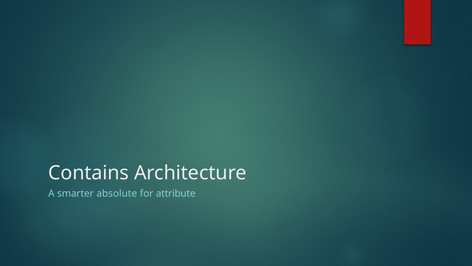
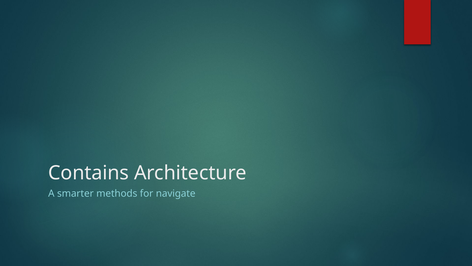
absolute: absolute -> methods (117, 193)
attribute: attribute -> navigate (176, 193)
